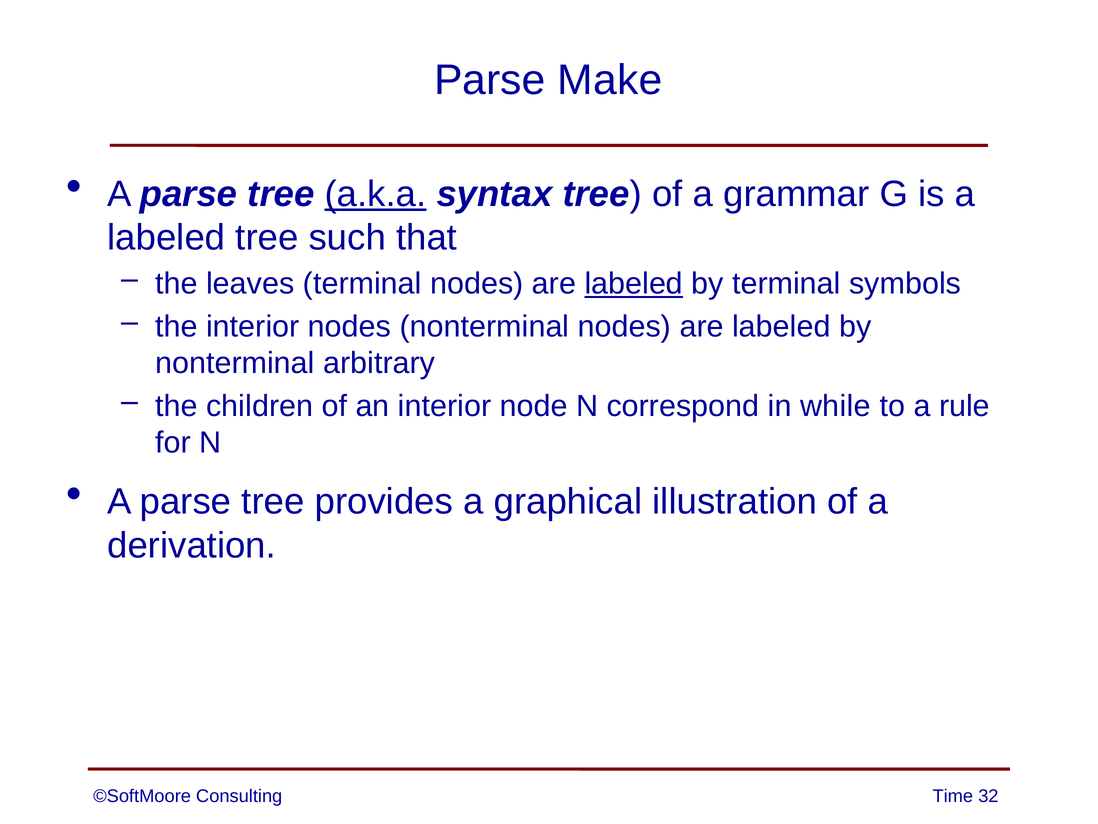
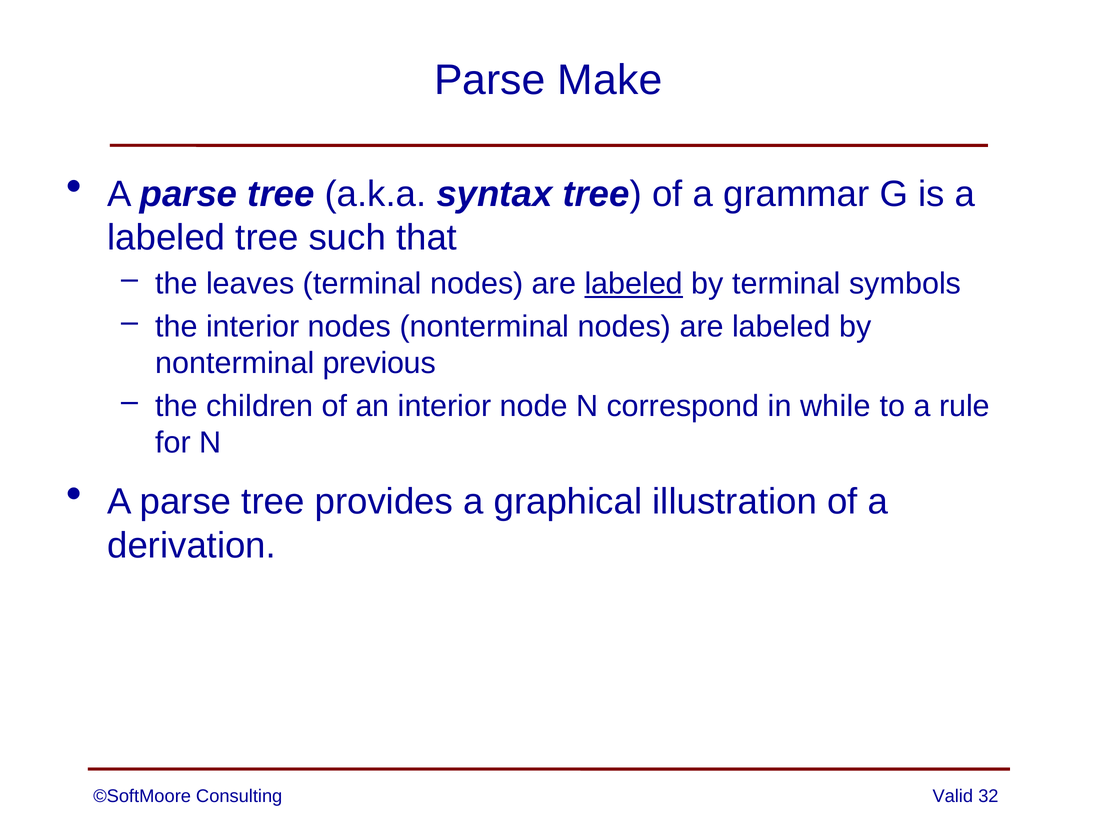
a.k.a underline: present -> none (376, 194)
arbitrary: arbitrary -> previous (379, 363)
Time: Time -> Valid (953, 796)
